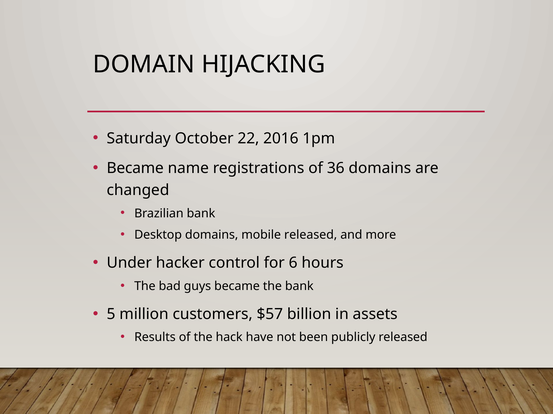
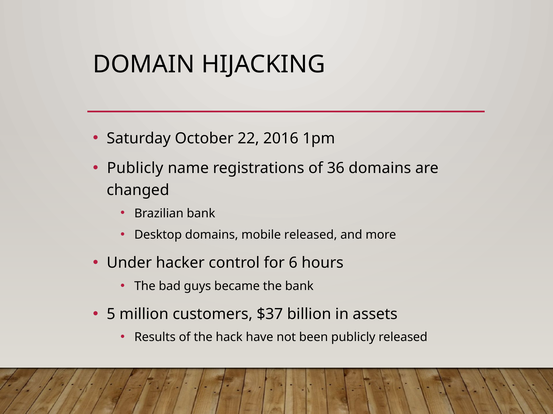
Became: Became -> Publicly (135, 168)
$57: $57 -> $37 (270, 315)
